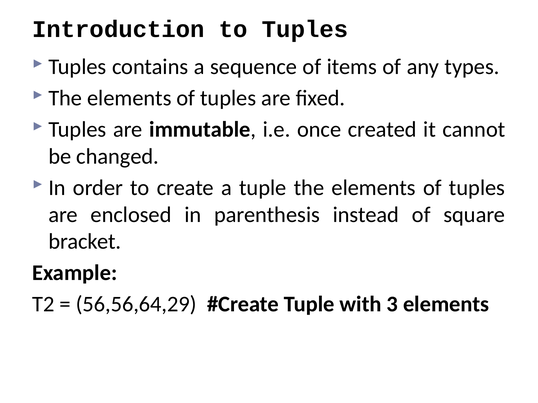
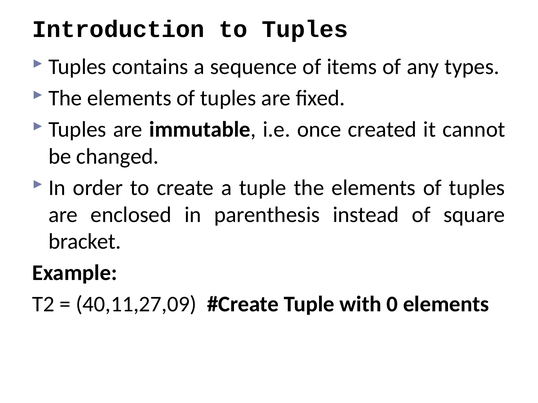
56,56,64,29: 56,56,64,29 -> 40,11,27,09 (136, 305)
3: 3 -> 0 (392, 305)
